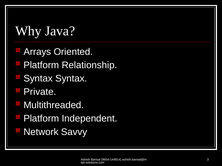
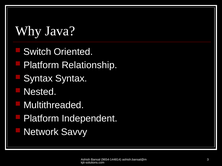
Arrays: Arrays -> Switch (37, 52)
Private: Private -> Nested (40, 92)
